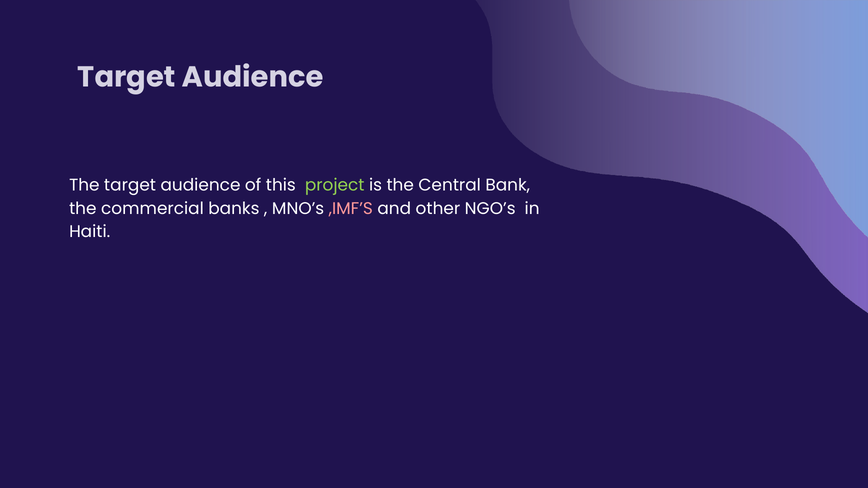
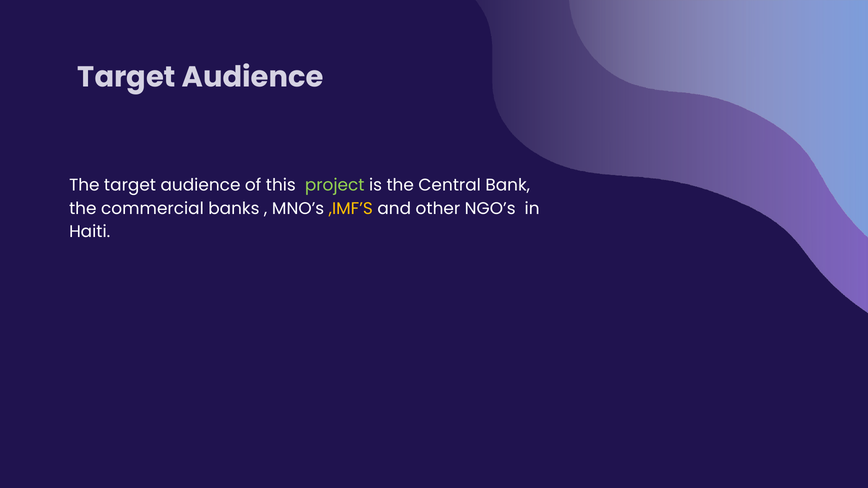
,IMF’S colour: pink -> yellow (351, 209)
